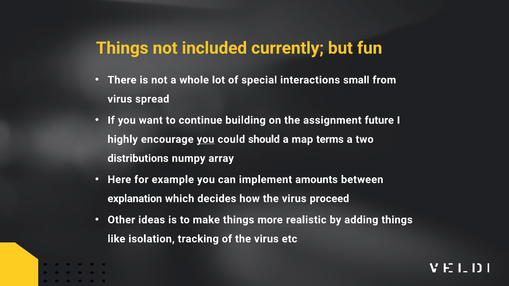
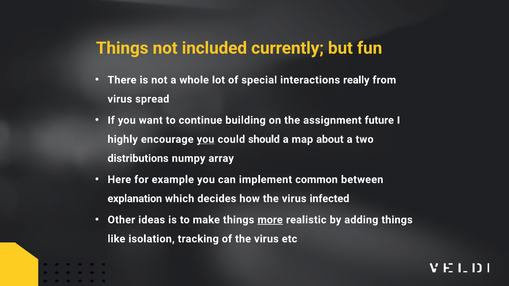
small: small -> really (356, 80)
terms: terms -> about (330, 139)
amounts: amounts -> common (317, 180)
proceed: proceed -> infected (329, 199)
more underline: none -> present (270, 220)
